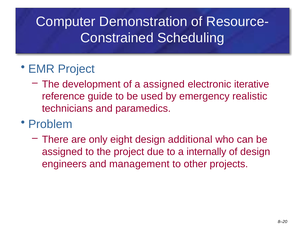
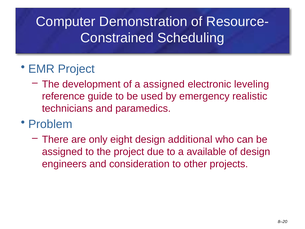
iterative: iterative -> leveling (252, 84)
internally: internally -> available (206, 152)
management: management -> consideration (139, 164)
